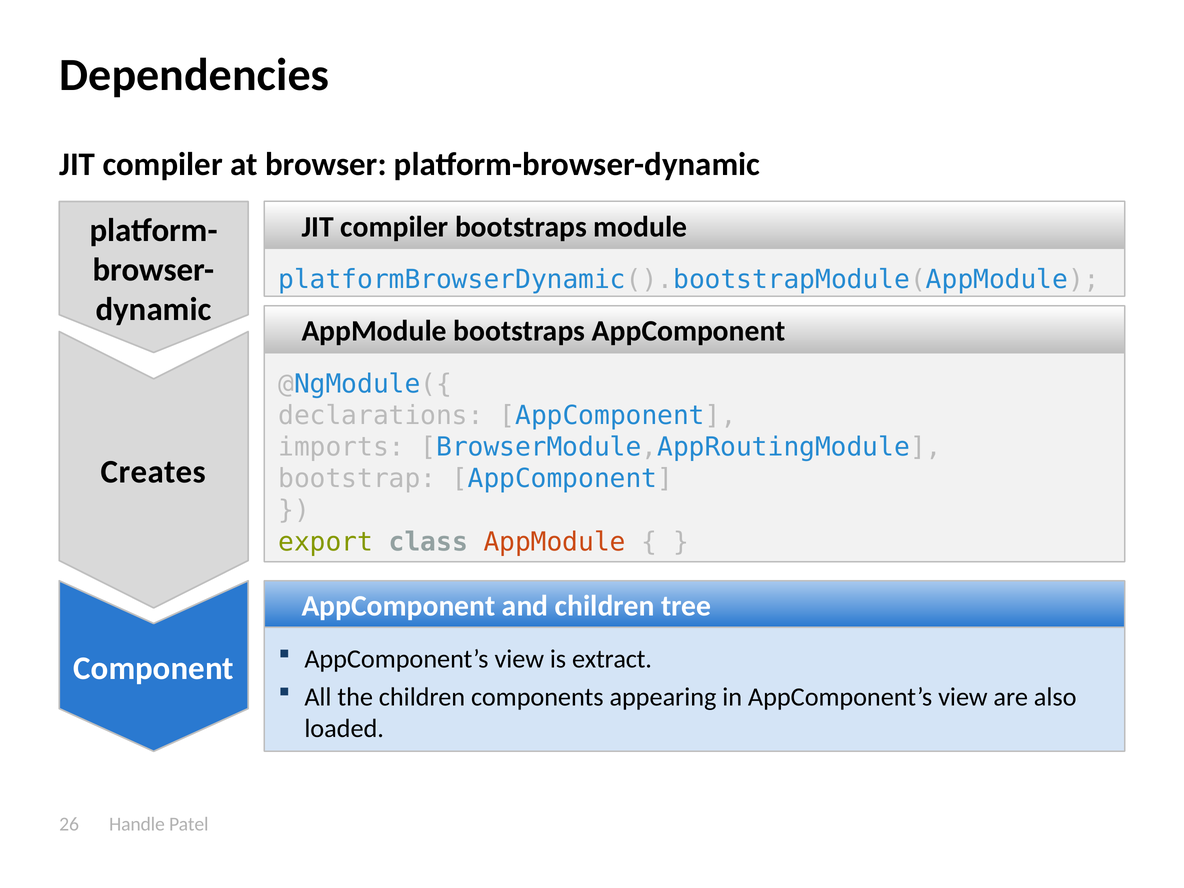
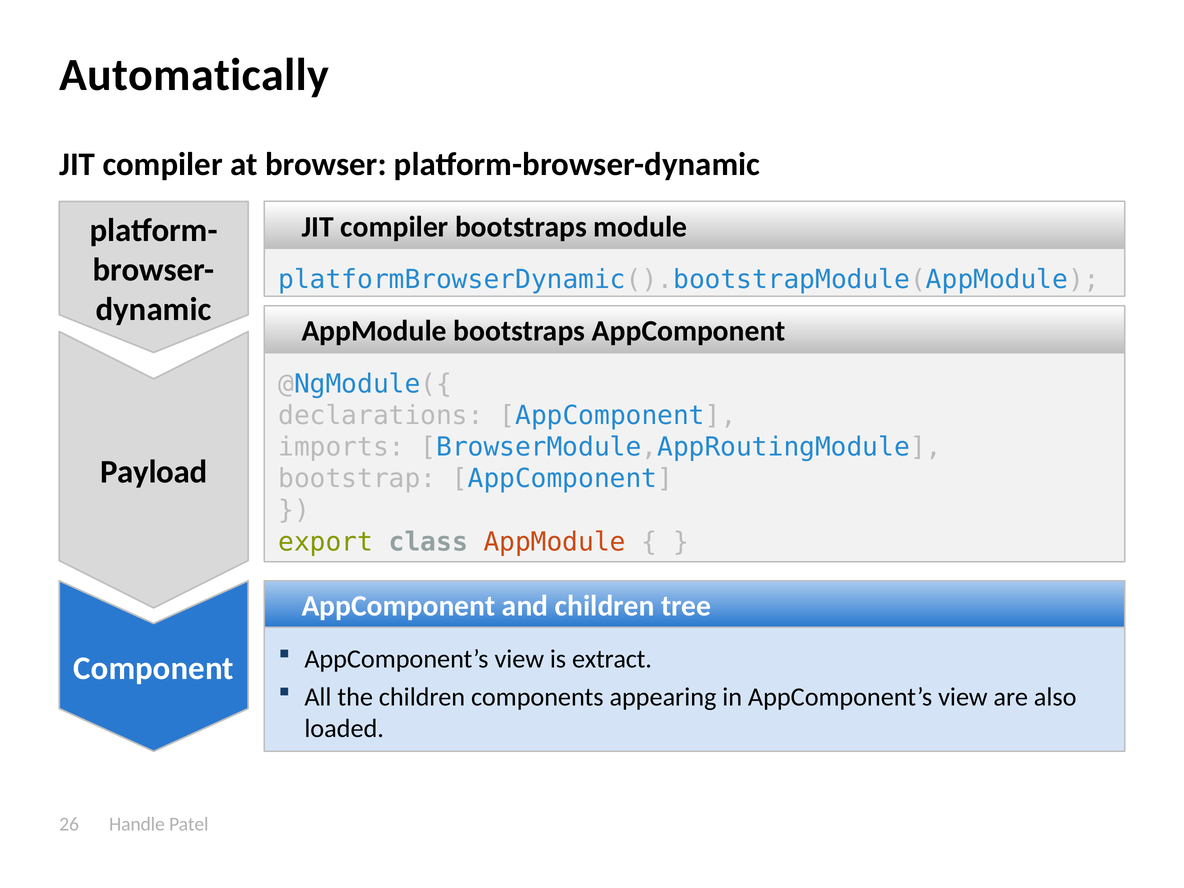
Dependencies: Dependencies -> Automatically (194, 75)
Creates: Creates -> Payload (154, 472)
